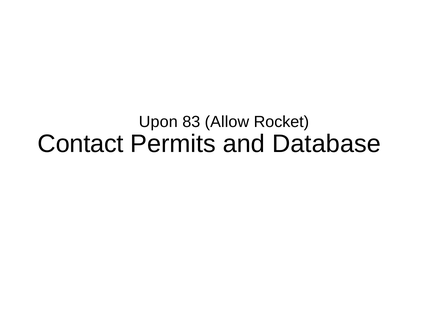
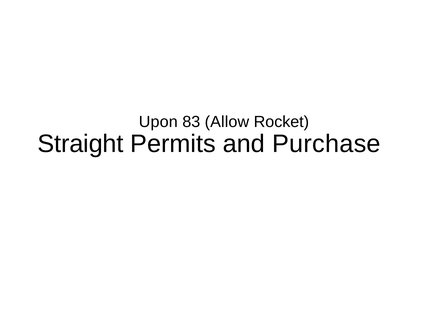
Contact: Contact -> Straight (81, 144)
Database: Database -> Purchase (326, 144)
